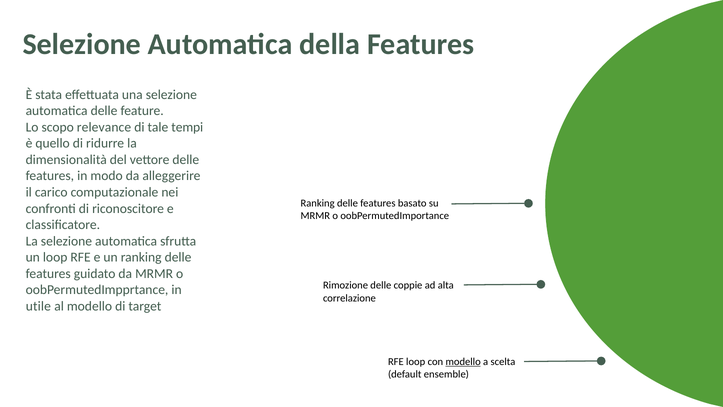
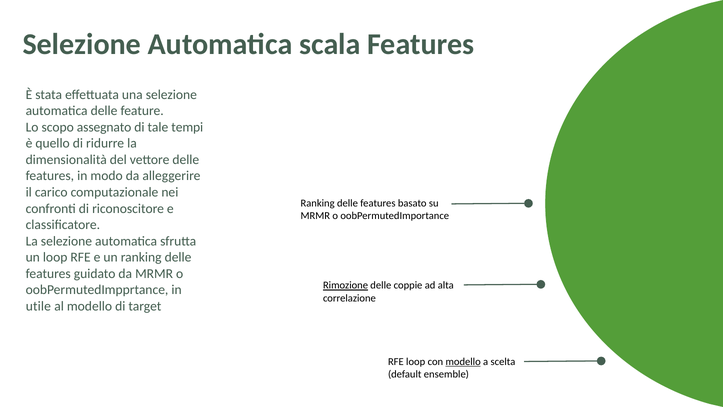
della: della -> scala (330, 44)
relevance: relevance -> assegnato (104, 127)
Rimozione underline: none -> present (346, 285)
